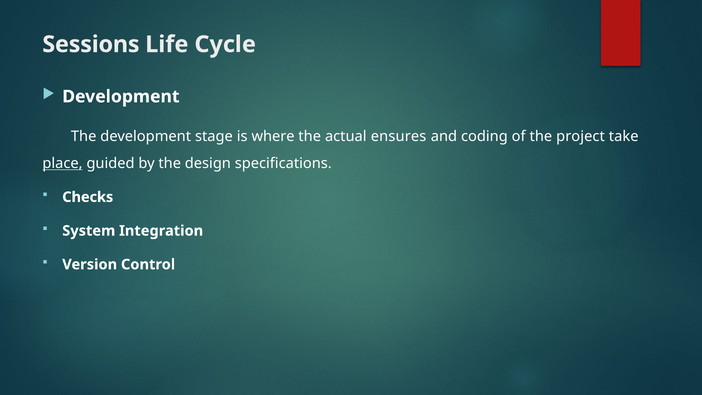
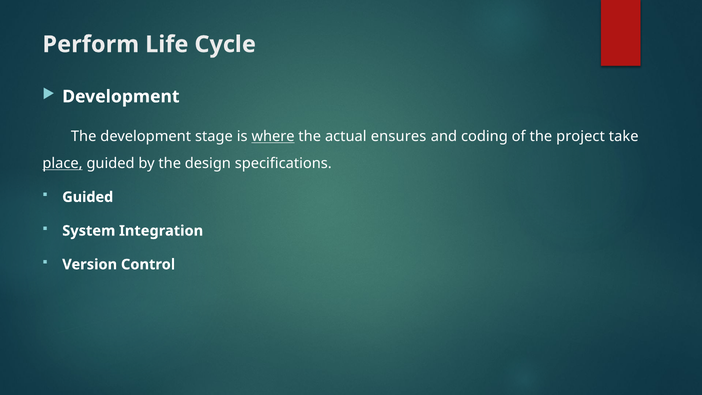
Sessions: Sessions -> Perform (91, 44)
where underline: none -> present (273, 136)
Checks: Checks -> Guided (88, 197)
